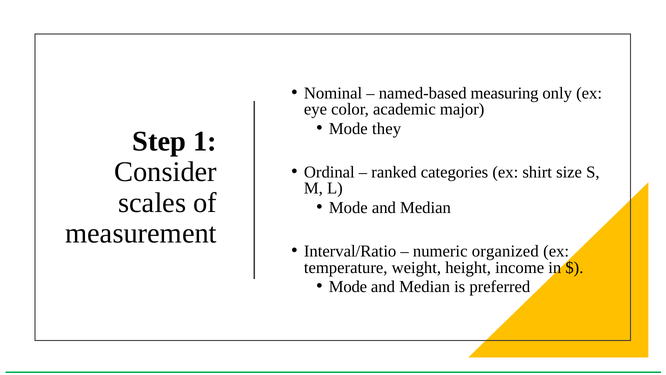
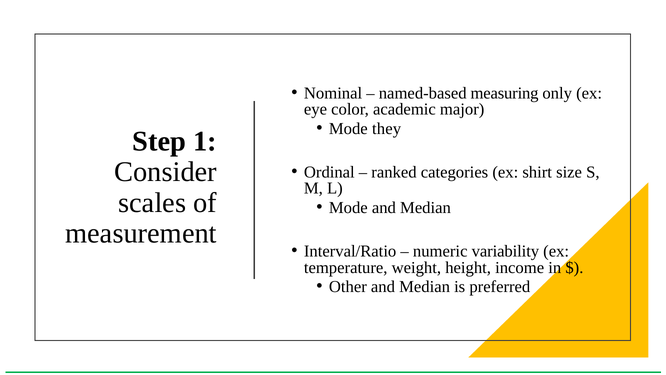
organized: organized -> variability (505, 251)
Mode: Mode -> Other (348, 287)
